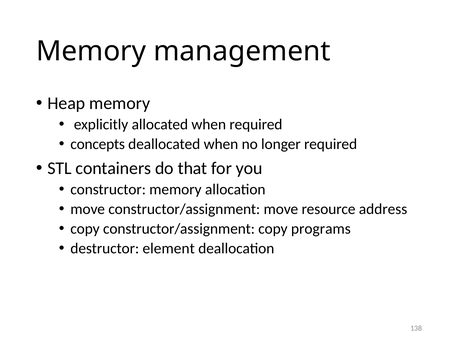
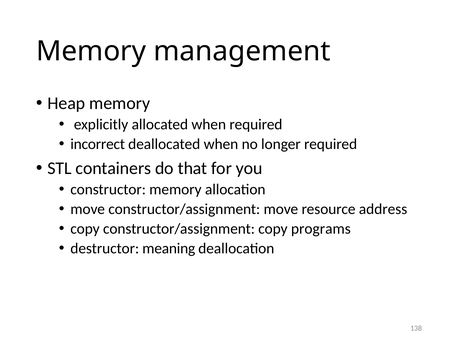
concepts: concepts -> incorrect (98, 144)
element: element -> meaning (169, 248)
